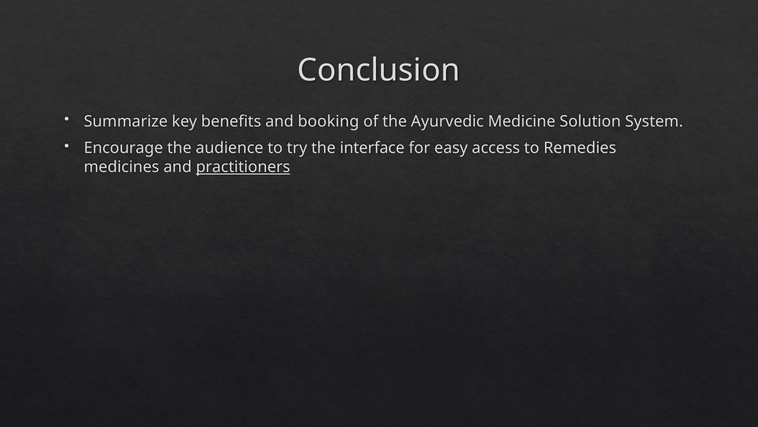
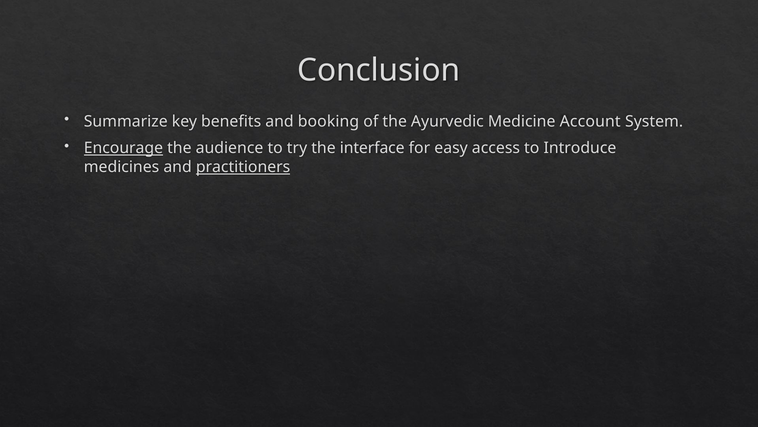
Solution: Solution -> Account (590, 121)
Encourage underline: none -> present (123, 148)
Remedies: Remedies -> Introduce (580, 148)
